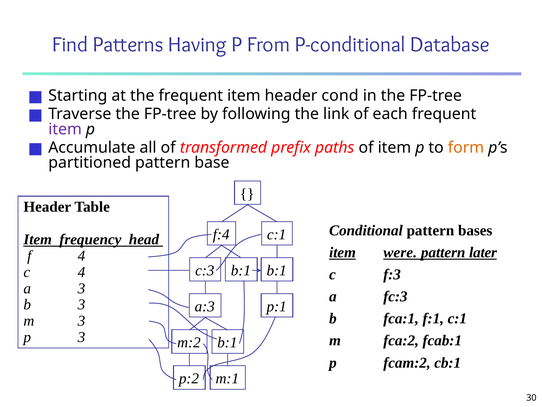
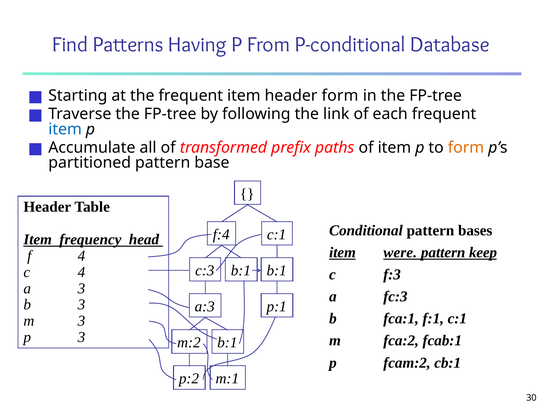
header cond: cond -> form (340, 95)
item colour: purple -> blue (65, 129)
later: later -> keep (483, 252)
